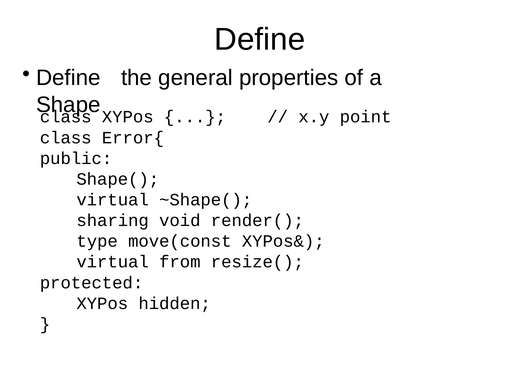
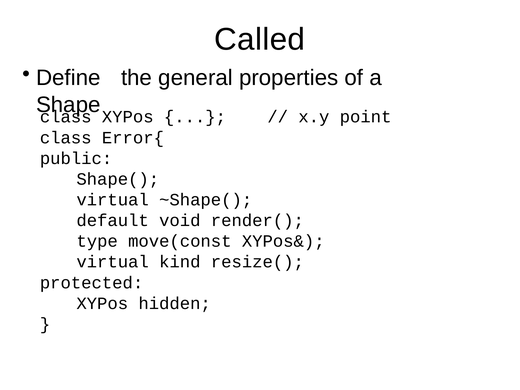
Define: Define -> Called (260, 39)
sharing: sharing -> default (113, 221)
from: from -> kind (180, 262)
